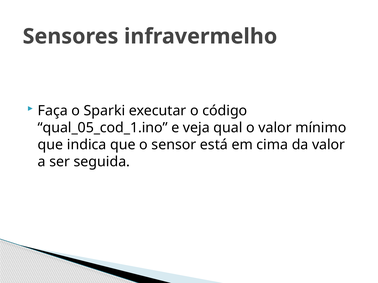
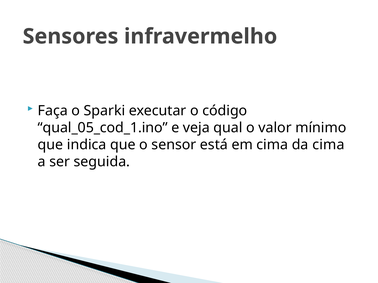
da valor: valor -> cima (328, 145)
